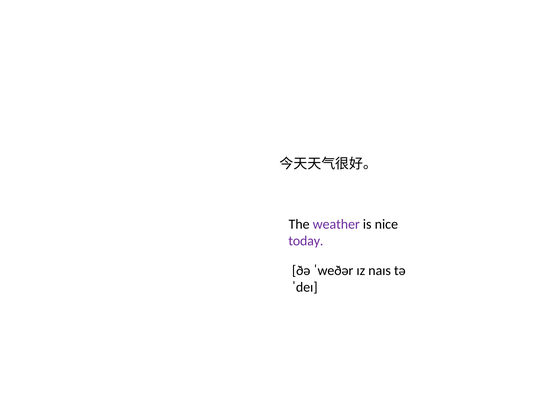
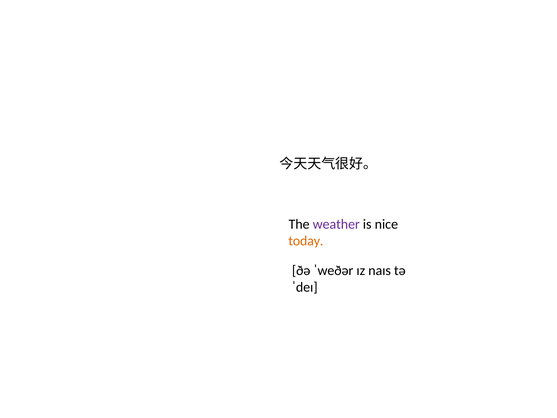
today colour: purple -> orange (306, 241)
